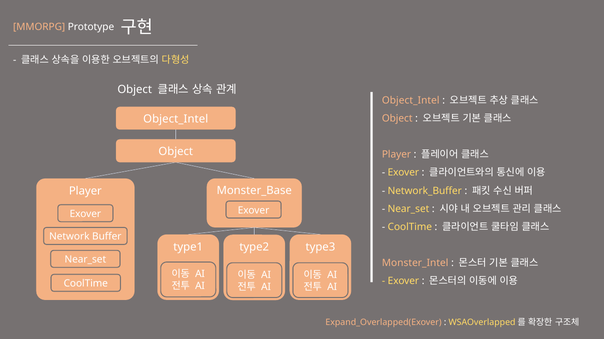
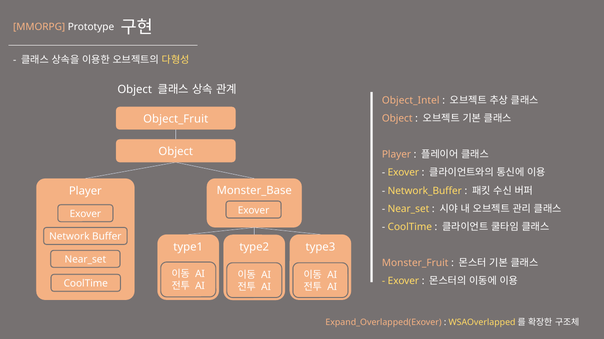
Object_Intel: Object_Intel -> Object_Fruit (176, 119)
Monster_Intel: Monster_Intel -> Monster_Fruit (415, 264)
